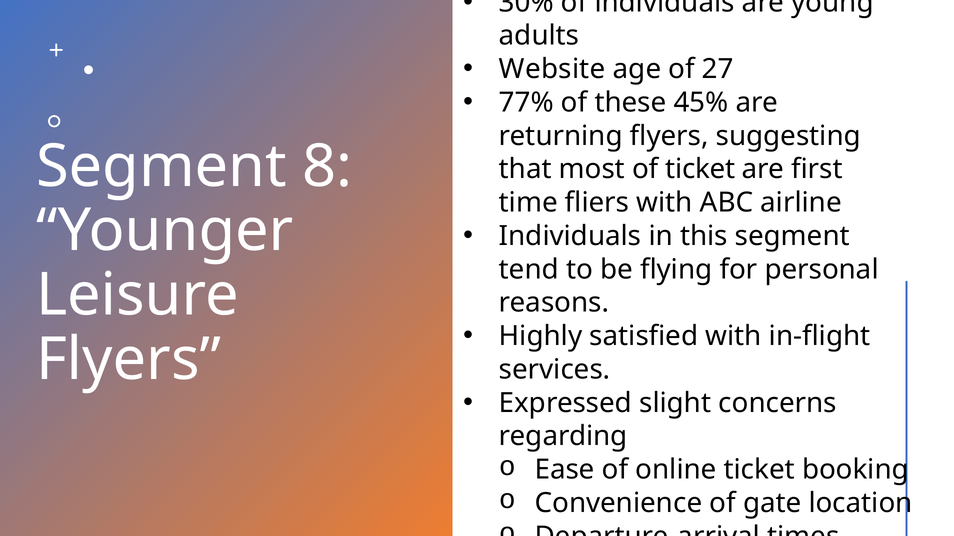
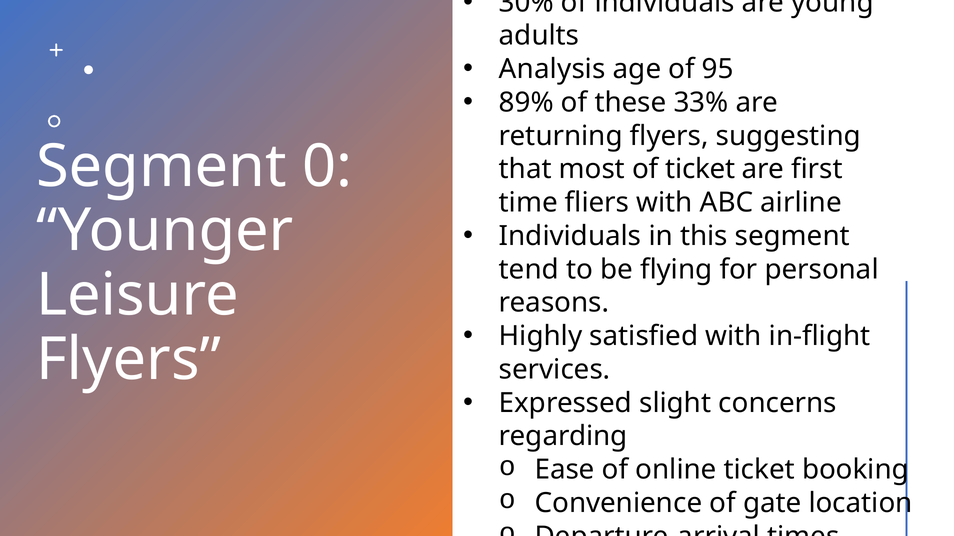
Website: Website -> Analysis (552, 69)
27: 27 -> 95 (718, 69)
77%: 77% -> 89% (526, 103)
45%: 45% -> 33% (701, 103)
8: 8 -> 0 (327, 167)
